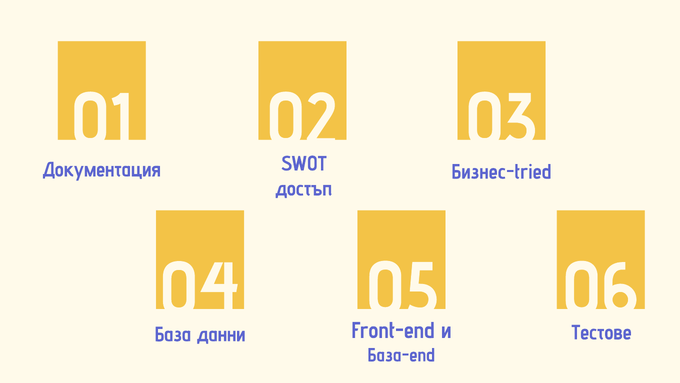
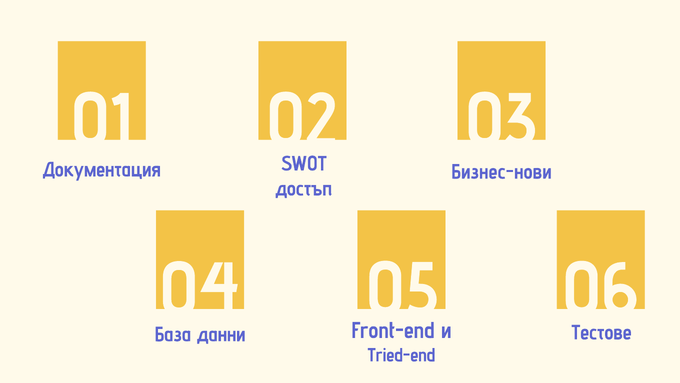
Бизнес-tried: Бизнес-tried -> Бизнес-нови (502, 172)
База-end: База-end -> Tried-end (401, 355)
